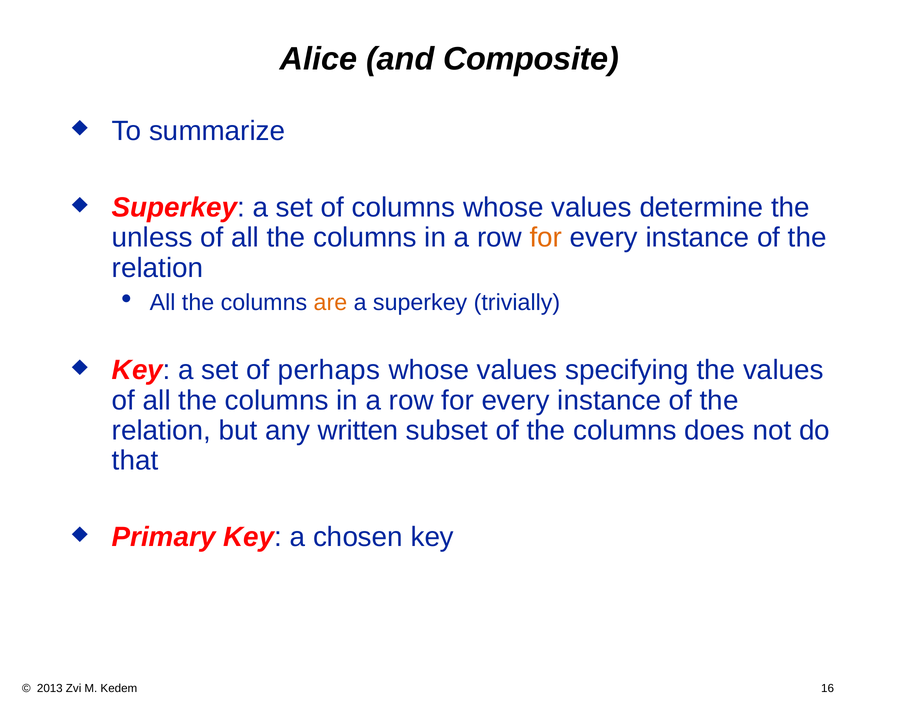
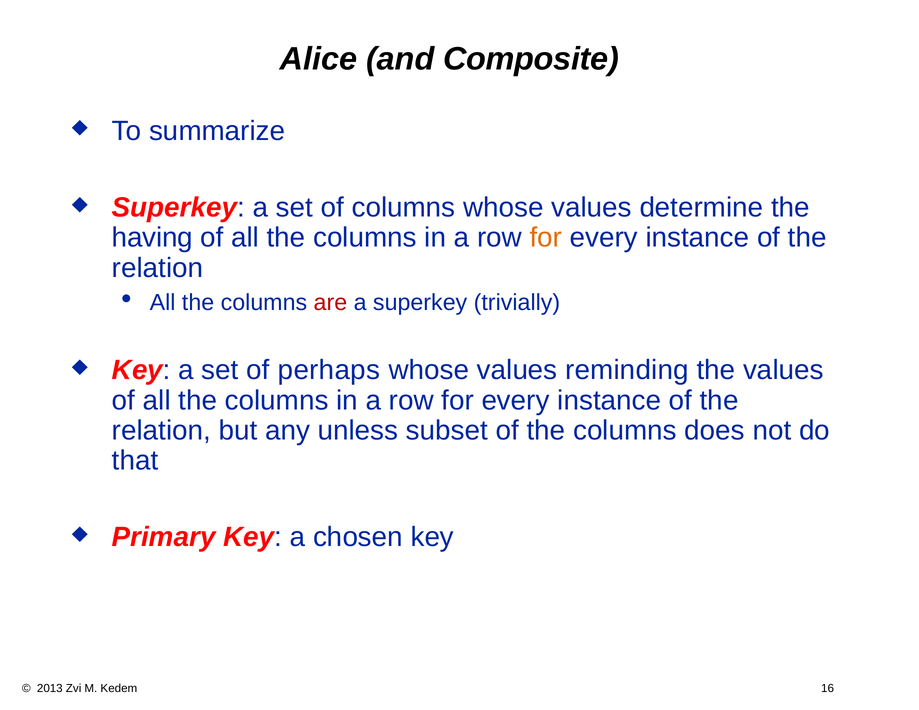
unless: unless -> having (152, 238)
are colour: orange -> red (330, 302)
specifying: specifying -> reminding (627, 370)
written: written -> unless (358, 431)
